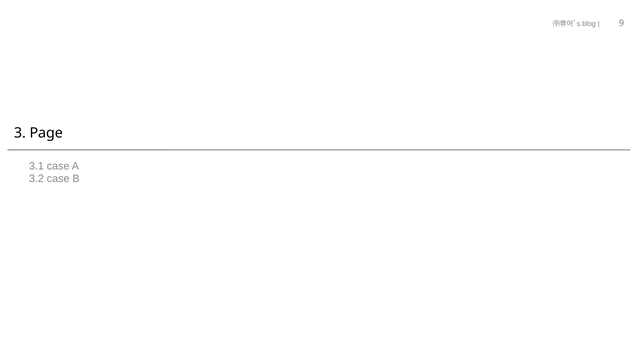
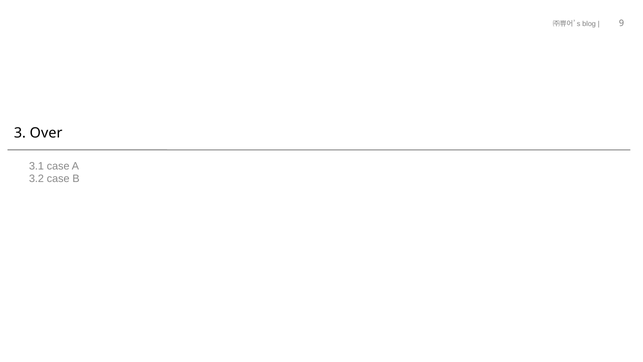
Page: Page -> Over (46, 133)
